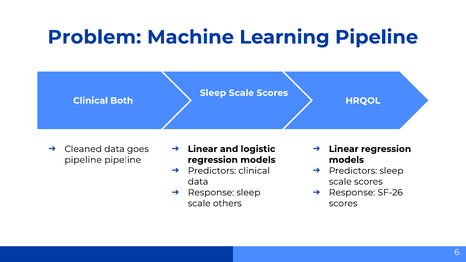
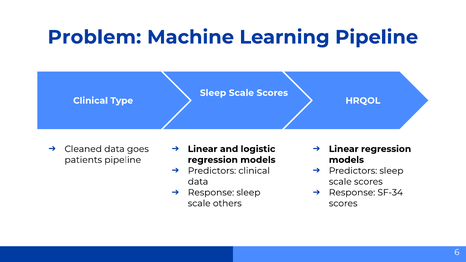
Both: Both -> Type (122, 101)
pipeline: pipeline -> patients (83, 160)
SF-26: SF-26 -> SF-34 (390, 193)
